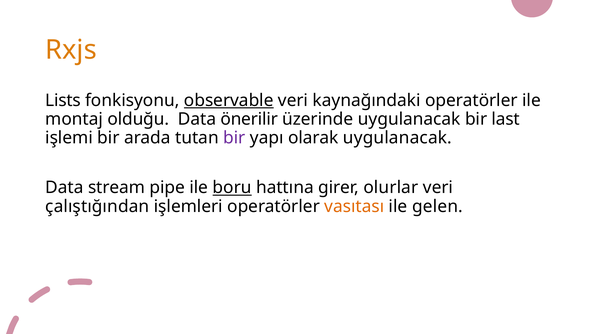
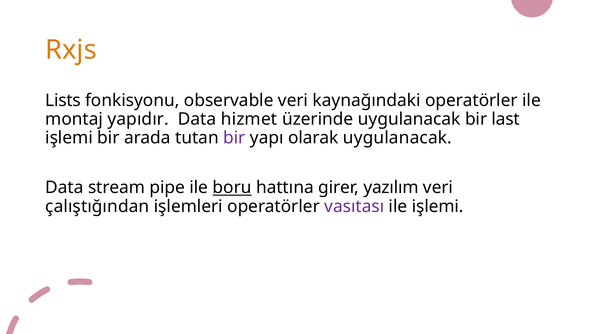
observable underline: present -> none (229, 100)
olduğu: olduğu -> yapıdır (138, 119)
önerilir: önerilir -> hizmet (249, 119)
olurlar: olurlar -> yazılım (391, 188)
vasıtası colour: orange -> purple (354, 206)
ile gelen: gelen -> işlemi (438, 206)
